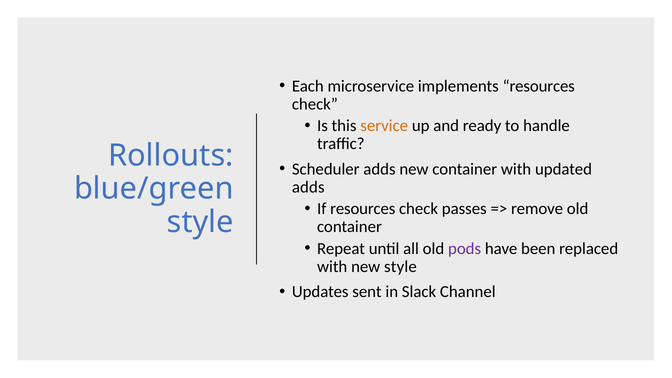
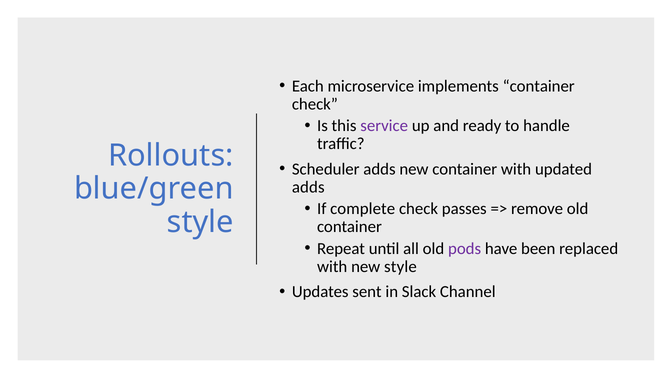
implements resources: resources -> container (539, 86)
service colour: orange -> purple (384, 126)
If resources: resources -> complete (363, 209)
